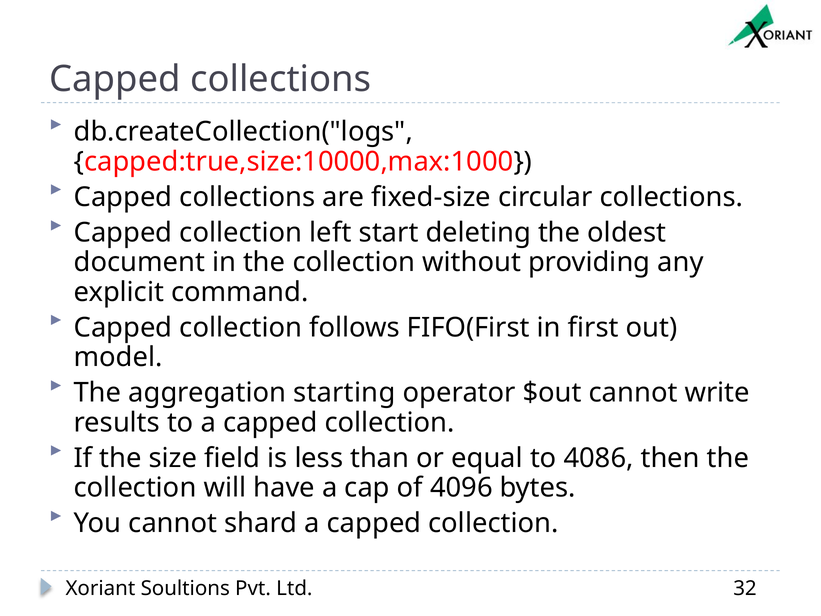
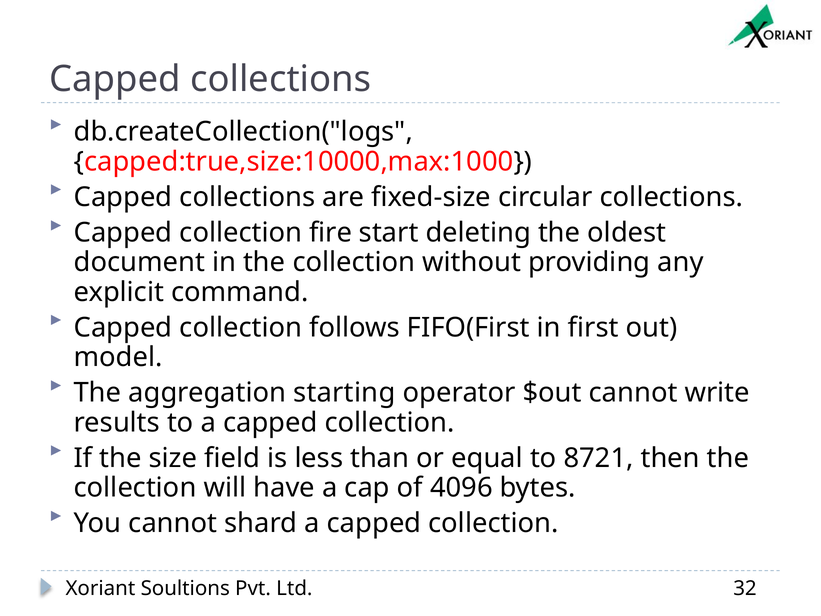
left: left -> fire (331, 233)
4086: 4086 -> 8721 (599, 458)
